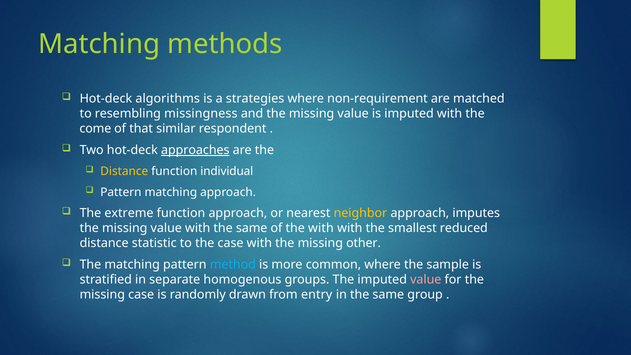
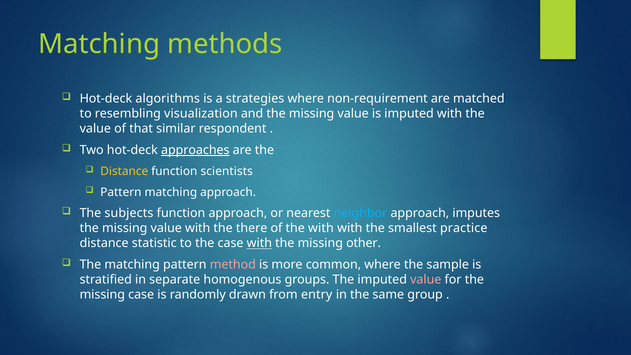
missingness: missingness -> visualization (201, 114)
come: come -> value (95, 129)
individual: individual -> scientists (227, 171)
extreme: extreme -> subjects (129, 213)
neighbor colour: yellow -> light blue (360, 213)
with the same: same -> there (252, 228)
reduced: reduced -> practice (464, 228)
with underline: none -> present (259, 243)
method colour: light blue -> pink (233, 265)
